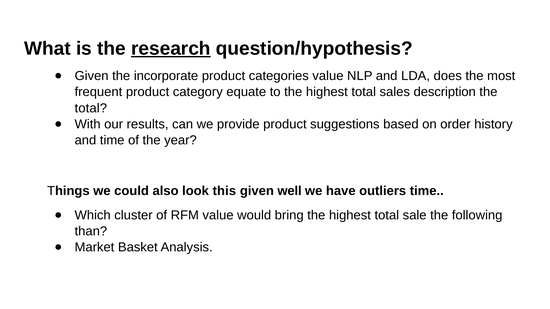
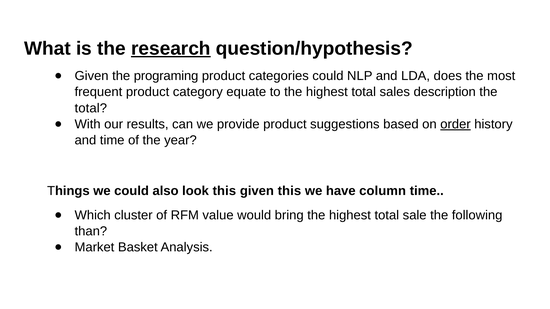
incorporate: incorporate -> programing (166, 76)
categories value: value -> could (328, 76)
order underline: none -> present (455, 124)
given well: well -> this (289, 191)
outliers: outliers -> column (383, 191)
